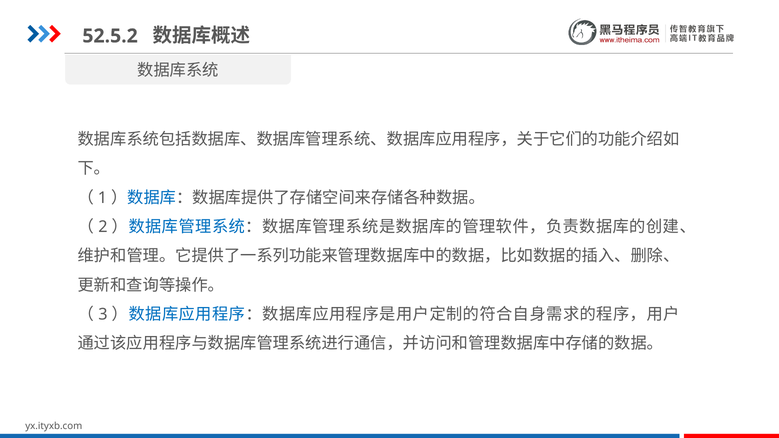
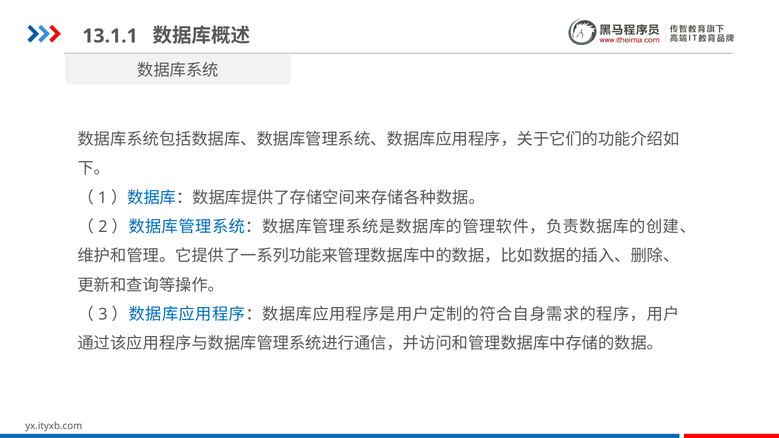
52.5.2: 52.5.2 -> 13.1.1 (110, 36)
